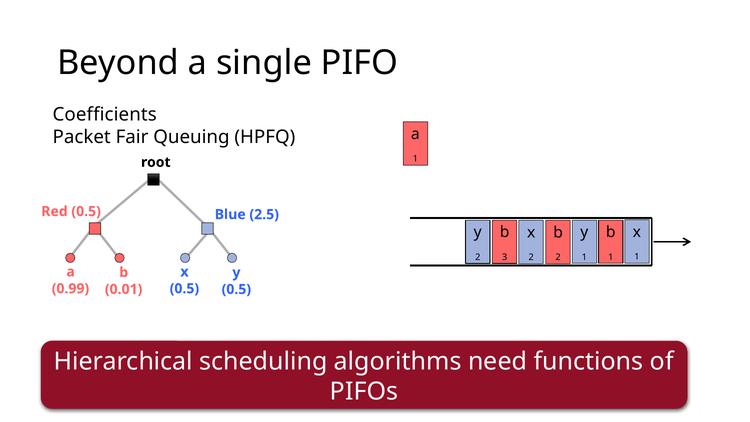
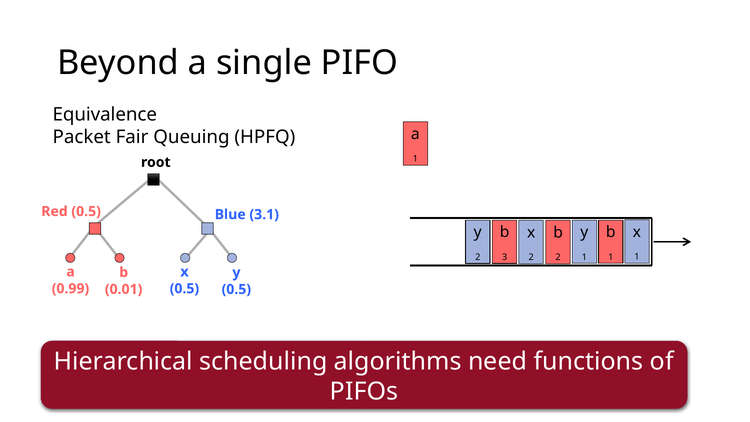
Coefficients: Coefficients -> Equivalence (105, 115)
2.5: 2.5 -> 3.1 (264, 214)
